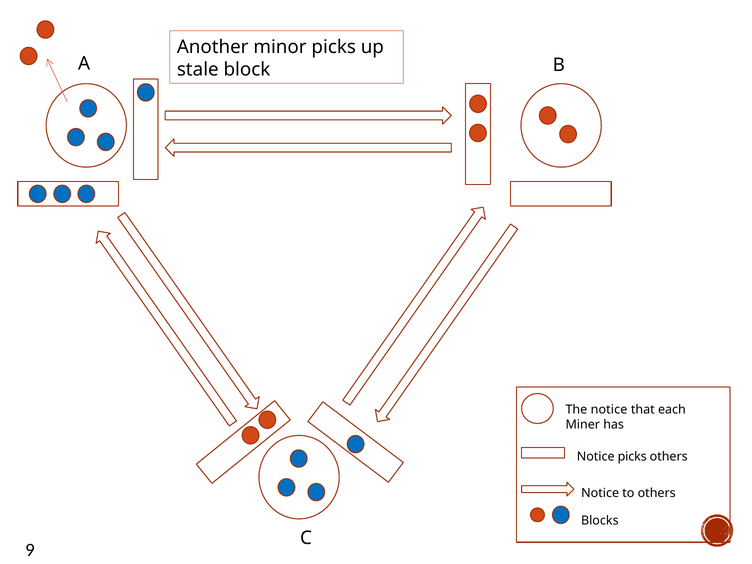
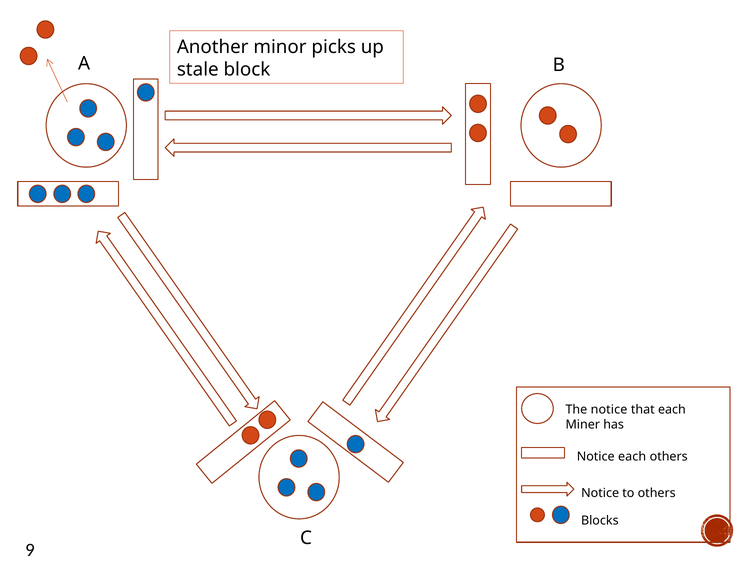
Notice picks: picks -> each (632, 457)
